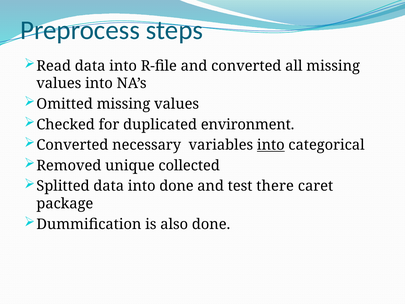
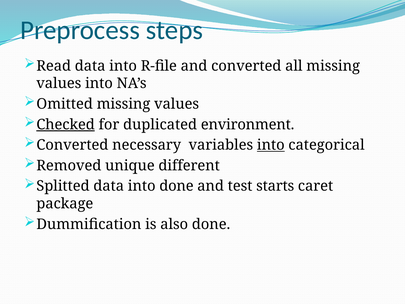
Checked underline: none -> present (66, 124)
collected: collected -> different (189, 165)
there: there -> starts (275, 186)
